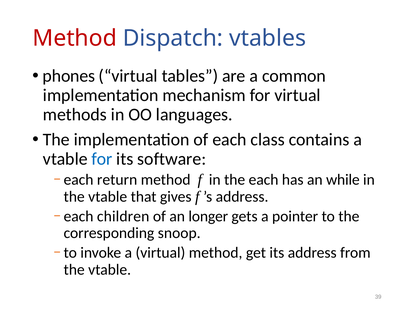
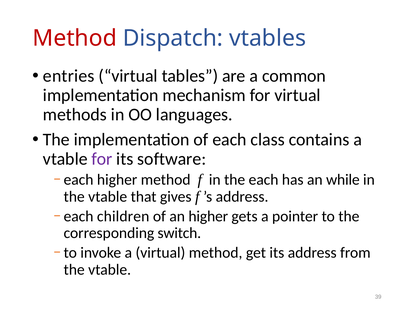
phones: phones -> entries (69, 76)
for colour: blue -> purple (102, 159)
return: return -> higher (117, 179)
an longer: longer -> higher (208, 216)
snoop: snoop -> switch (179, 233)
